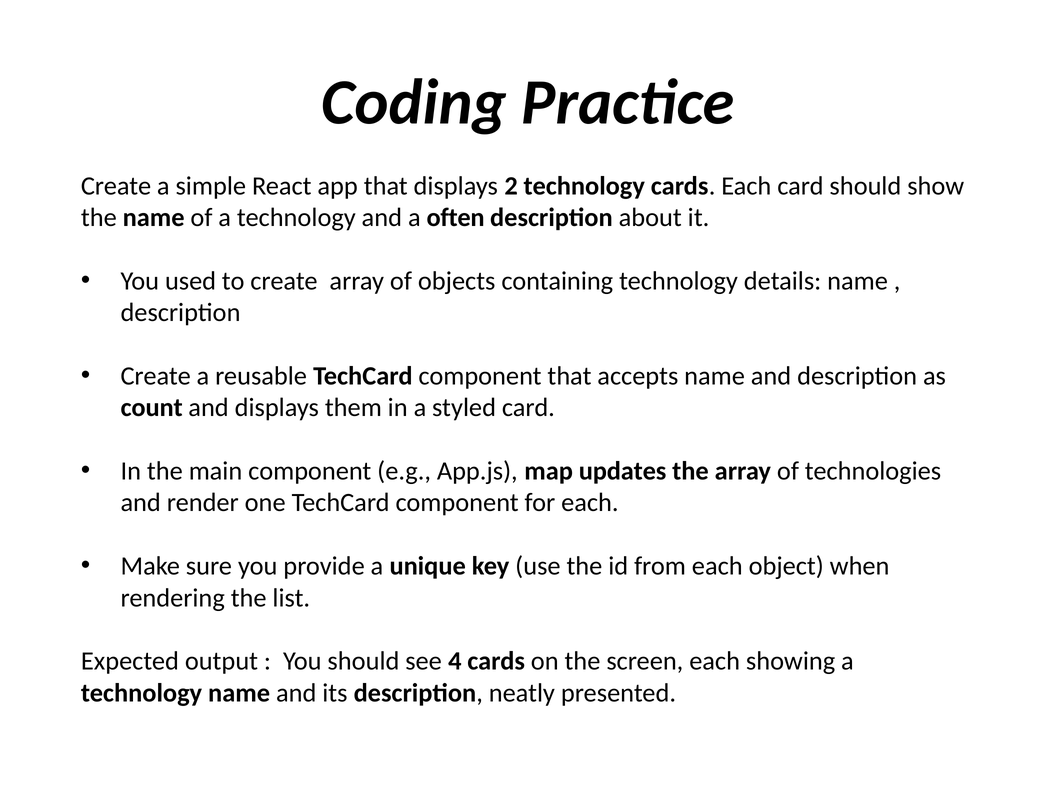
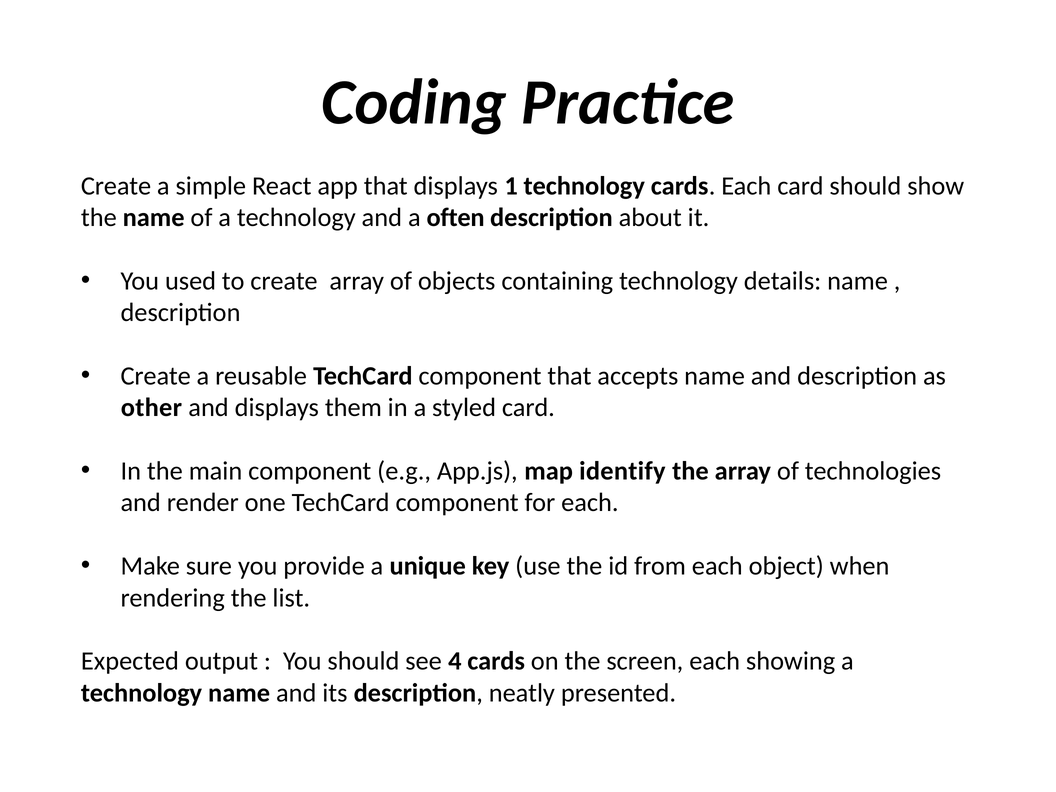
2: 2 -> 1 (511, 186)
count: count -> other (151, 408)
updates: updates -> identify (622, 471)
